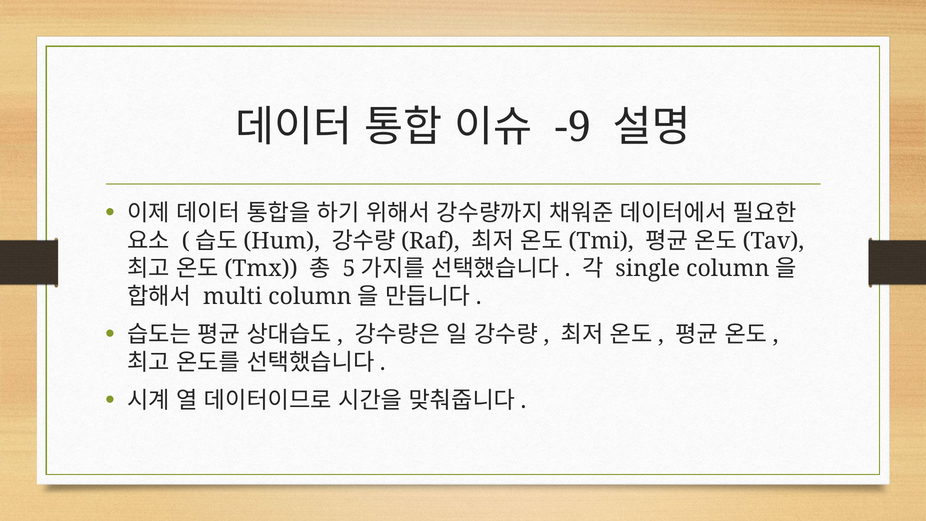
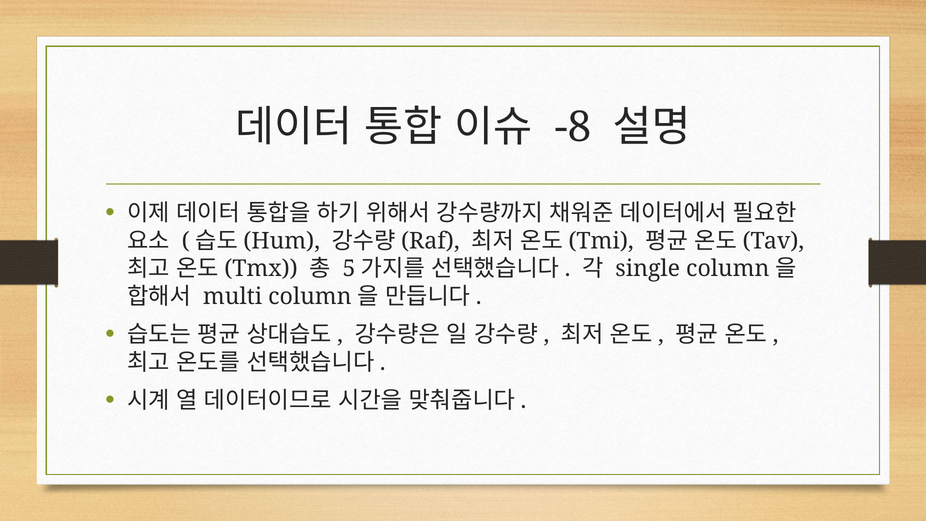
-9: -9 -> -8 (573, 127)
